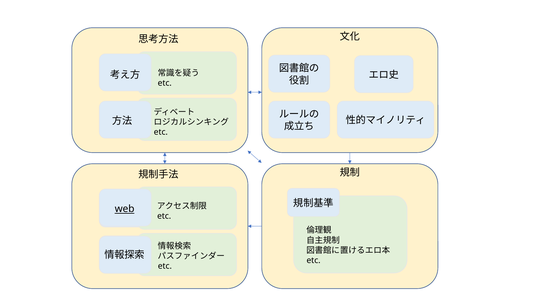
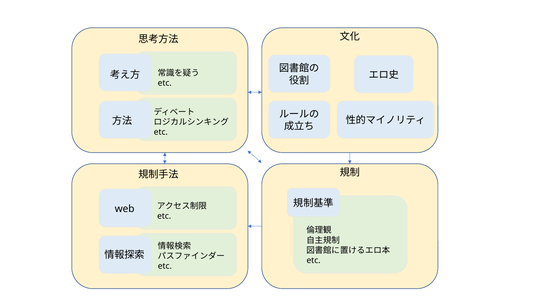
web underline: present -> none (125, 209)
